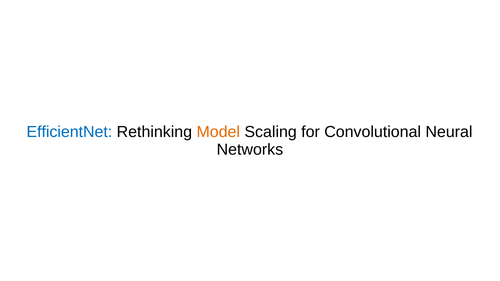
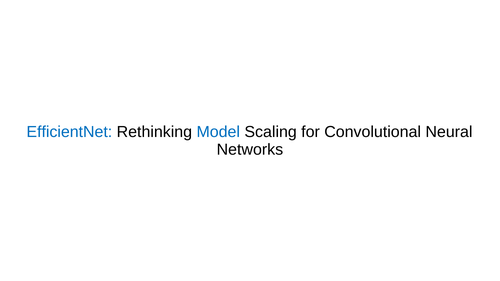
Model colour: orange -> blue (218, 132)
